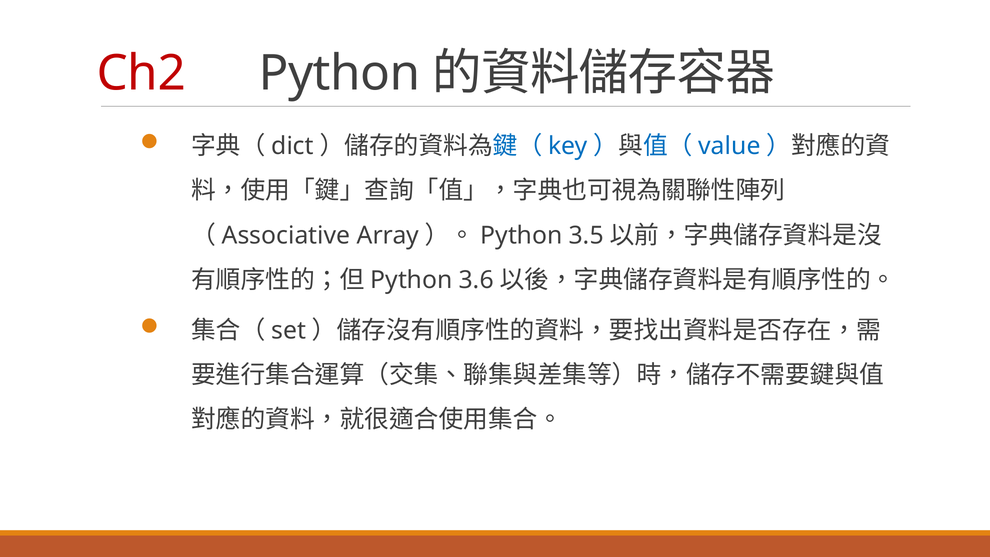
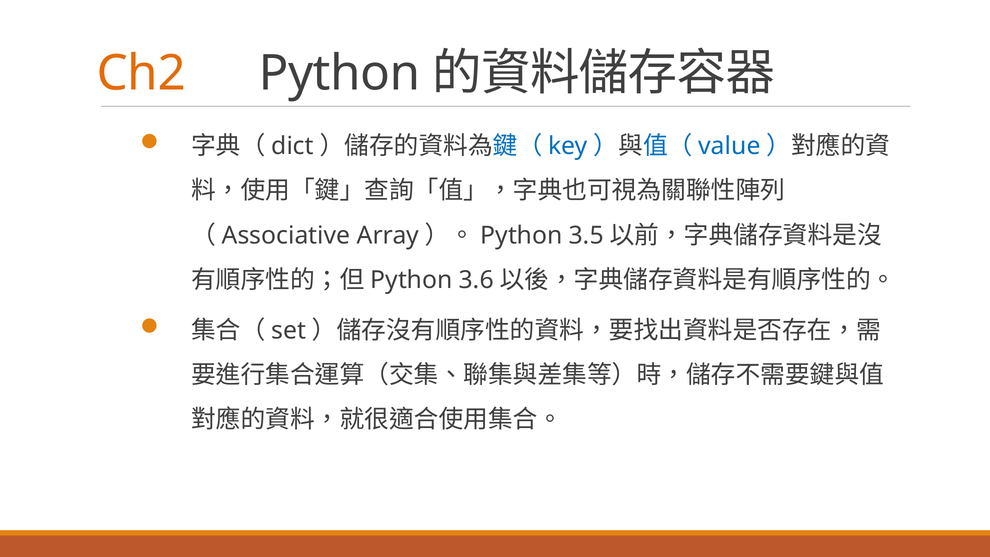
Ch2 colour: red -> orange (141, 73)
